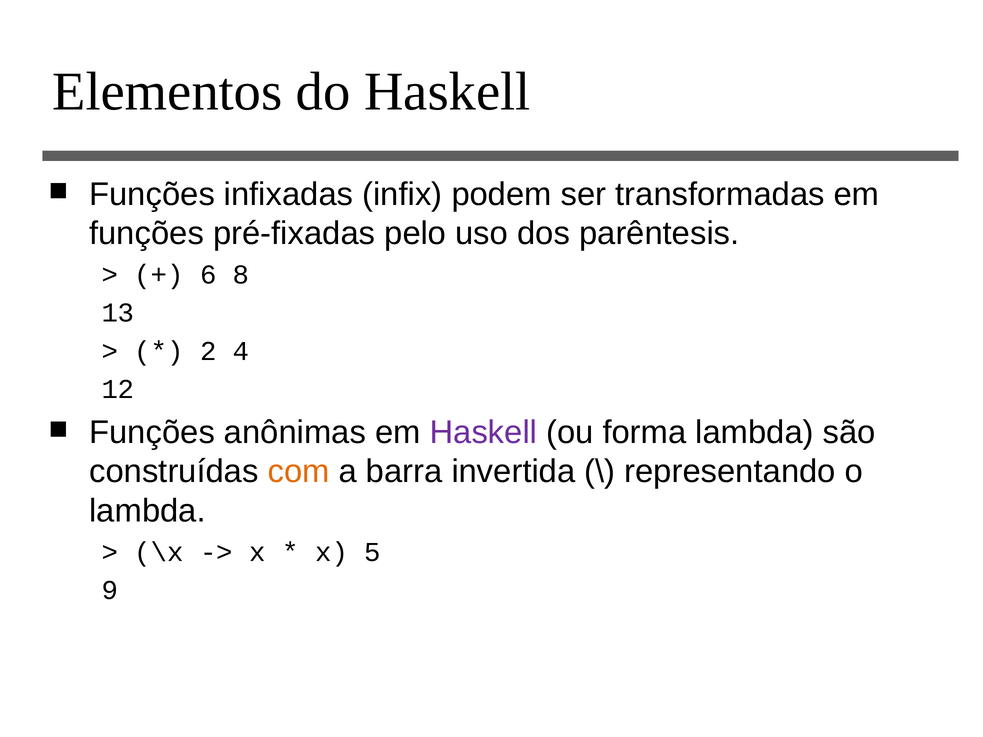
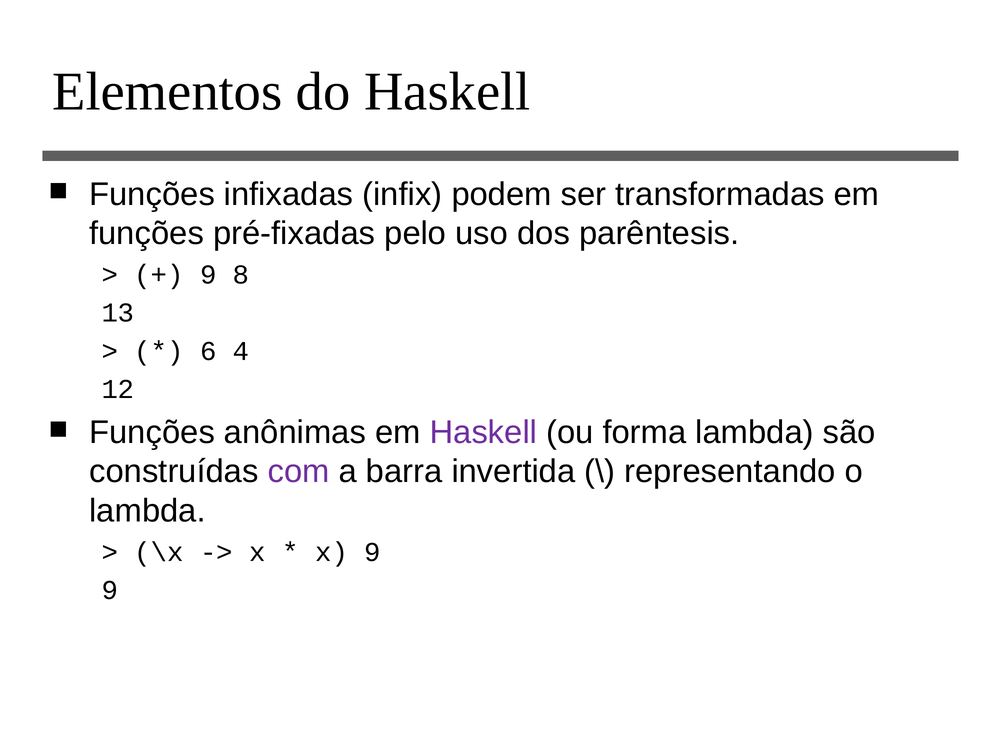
6: 6 -> 9 (208, 275)
2: 2 -> 6 (208, 351)
com colour: orange -> purple (299, 472)
x 5: 5 -> 9 (372, 552)
